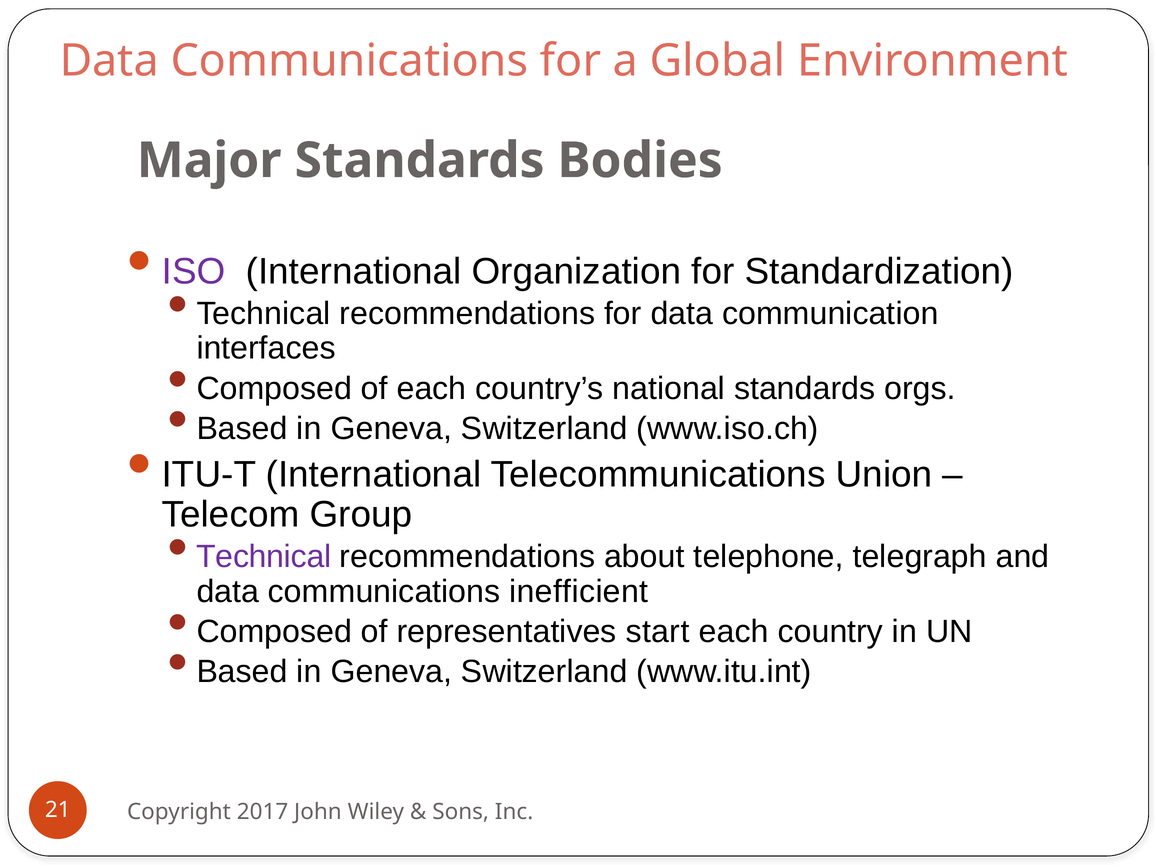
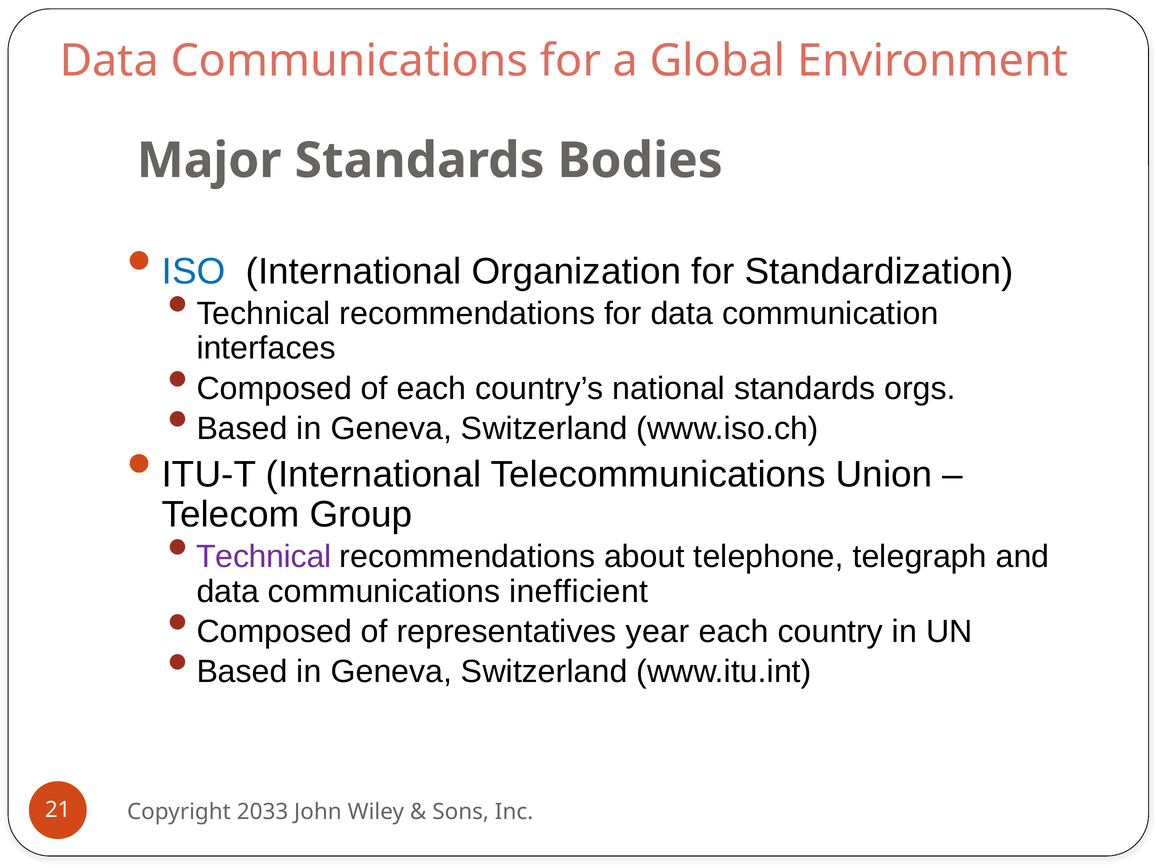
ISO colour: purple -> blue (194, 272)
start: start -> year (658, 631)
2017: 2017 -> 2033 (263, 811)
